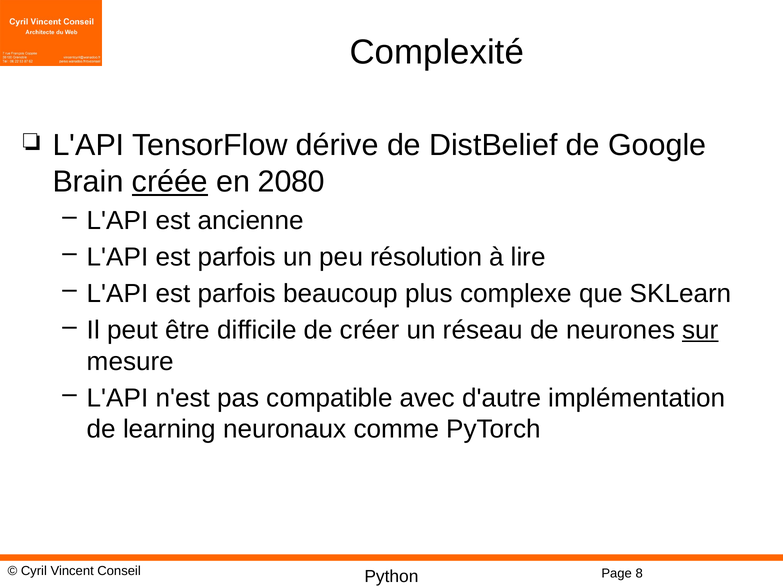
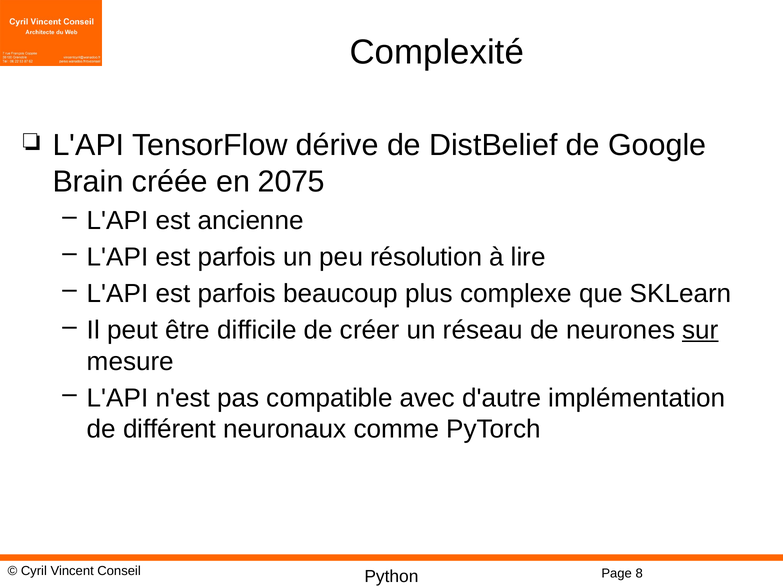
créée underline: present -> none (170, 182)
2080: 2080 -> 2075 (291, 182)
learning: learning -> différent (170, 429)
